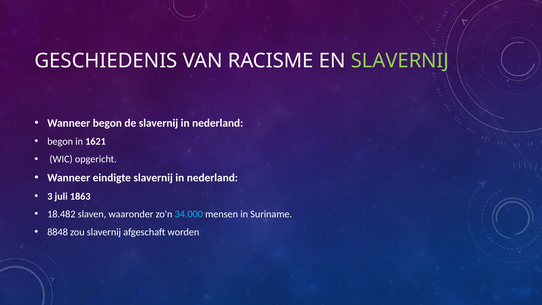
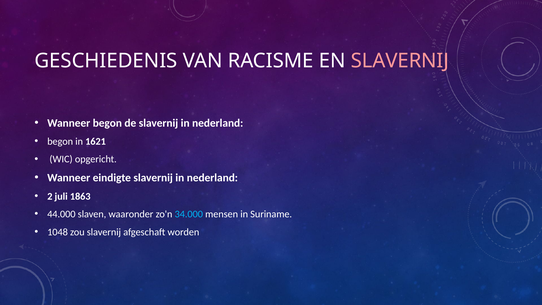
SLAVERNIJ colour: light green -> pink (400, 61)
3: 3 -> 2 (50, 196)
18.482: 18.482 -> 44.000 (61, 214)
8848: 8848 -> 1048 (58, 232)
